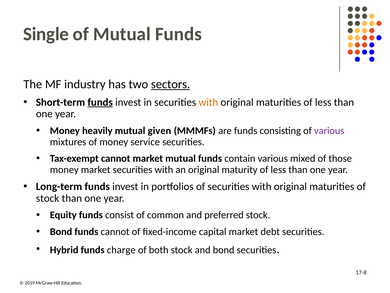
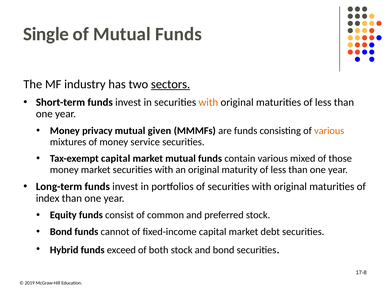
funds underline: present -> none (100, 102)
heavily: heavily -> privacy (97, 131)
various colour: purple -> orange (329, 131)
Tax-exempt cannot: cannot -> capital (116, 158)
stock: stock -> index (48, 198)
charge: charge -> exceed (121, 250)
